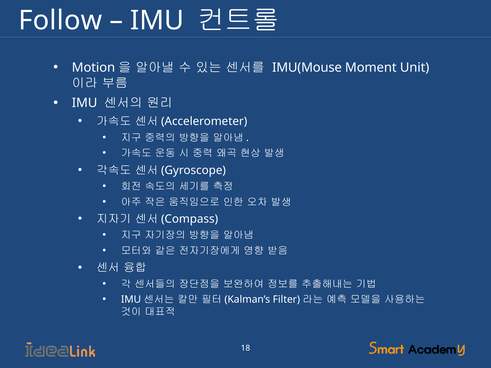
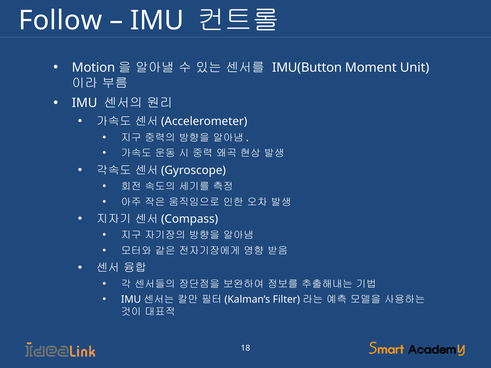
IMU(Mouse: IMU(Mouse -> IMU(Button (307, 68)
